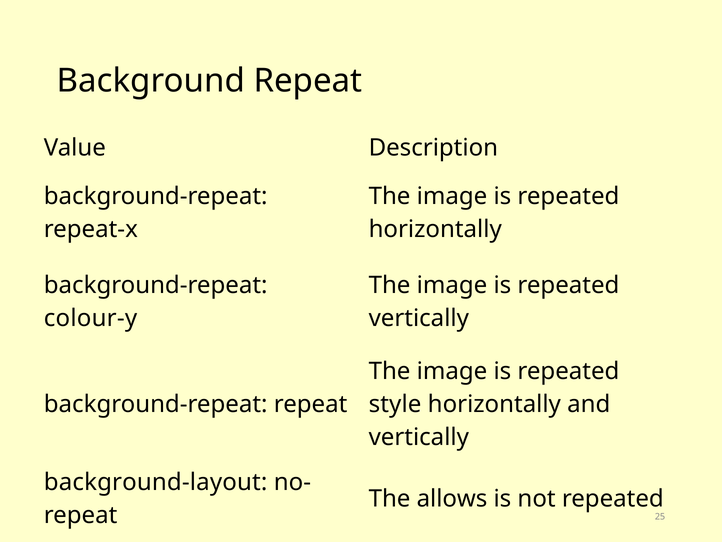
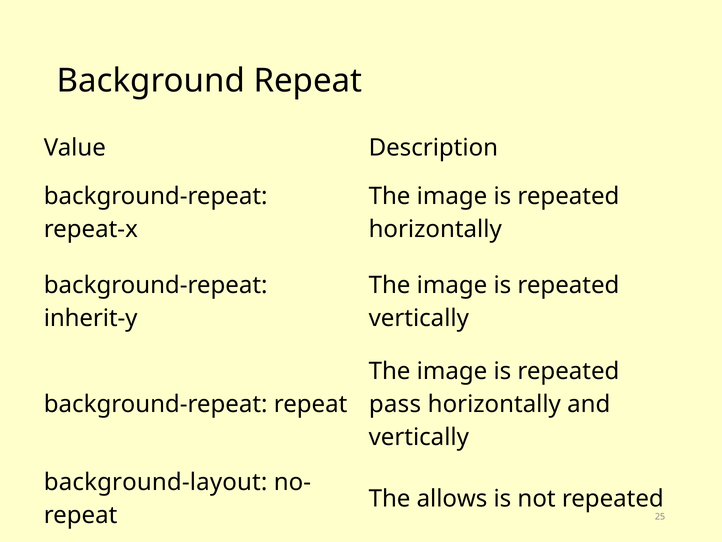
colour-y: colour-y -> inherit-y (91, 318)
style: style -> pass (395, 404)
